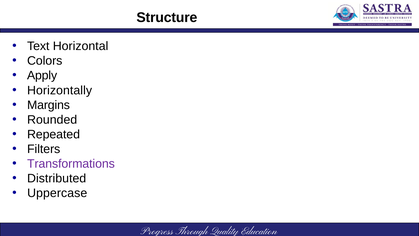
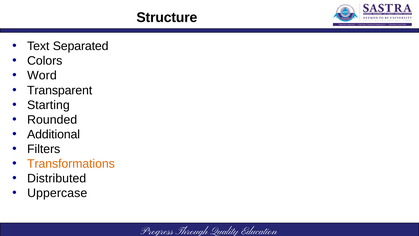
Horizontal: Horizontal -> Separated (81, 46)
Apply: Apply -> Word (42, 76)
Horizontally: Horizontally -> Transparent (60, 90)
Margins: Margins -> Starting (48, 105)
Repeated: Repeated -> Additional (54, 134)
Transformations colour: purple -> orange (71, 164)
